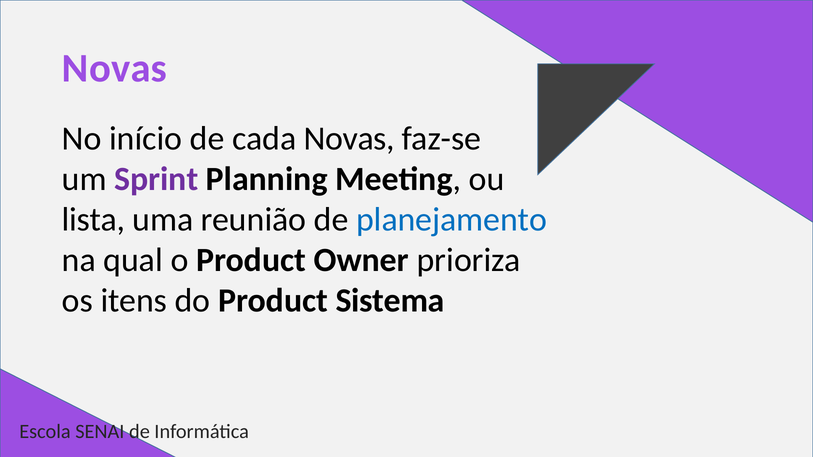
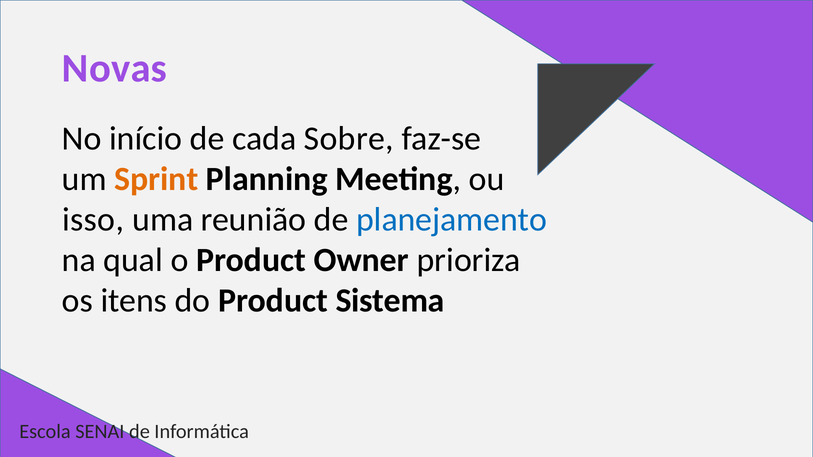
cada Novas: Novas -> Sobre (349, 138)
Sprint colour: purple -> orange (156, 179)
lista: lista -> isso (93, 220)
